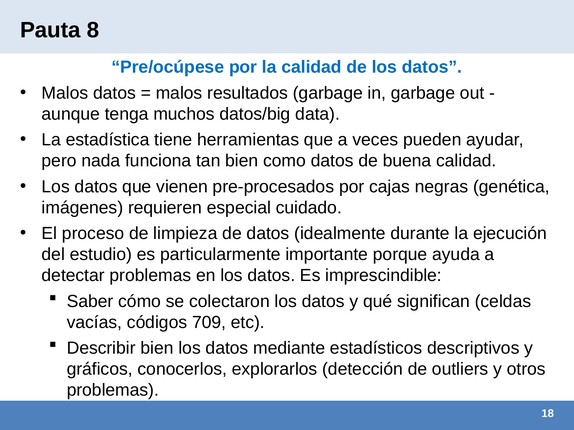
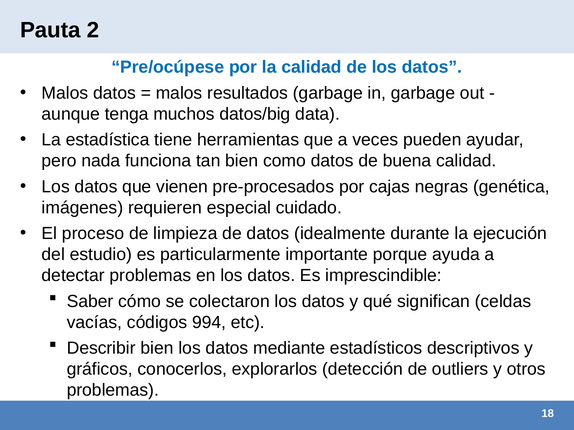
8: 8 -> 2 (93, 30)
709: 709 -> 994 (209, 323)
